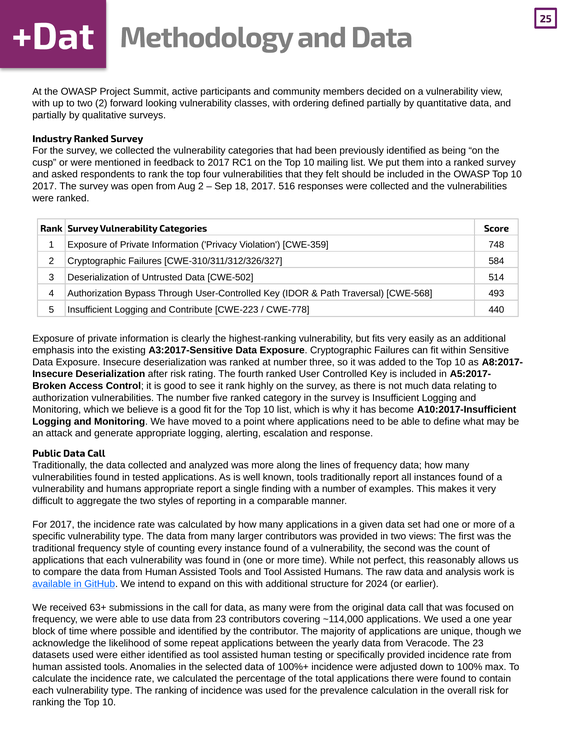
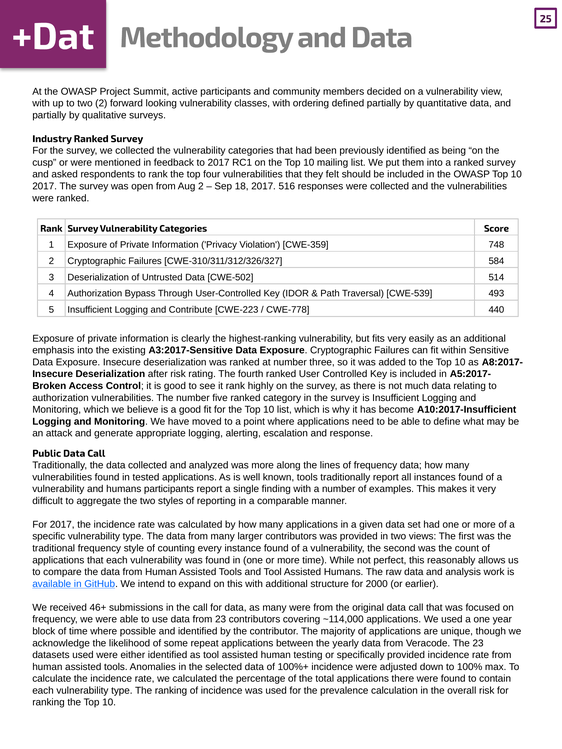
CWE-568: CWE-568 -> CWE-539 (409, 294)
humans appropriate: appropriate -> participants (169, 489)
2024: 2024 -> 2000 (377, 584)
63+: 63+ -> 46+ (98, 608)
